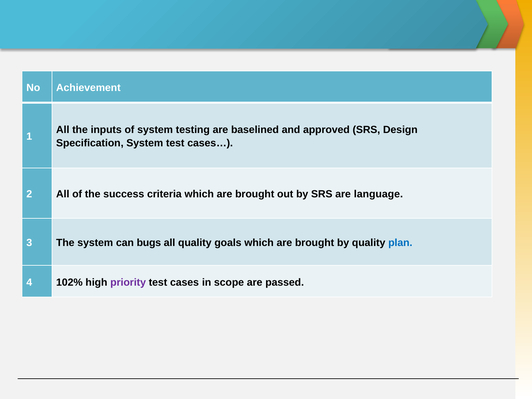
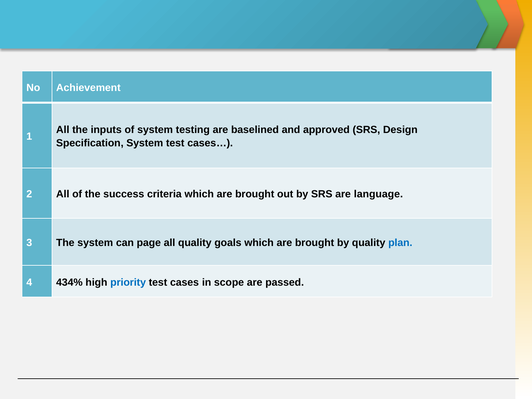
bugs: bugs -> page (149, 243)
102%: 102% -> 434% (69, 282)
priority colour: purple -> blue (128, 282)
